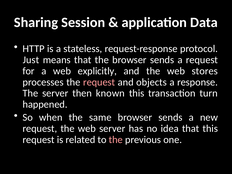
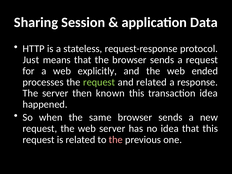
stores: stores -> ended (205, 71)
request colour: pink -> light green (99, 82)
and objects: objects -> related (152, 82)
transaction turn: turn -> idea (209, 93)
